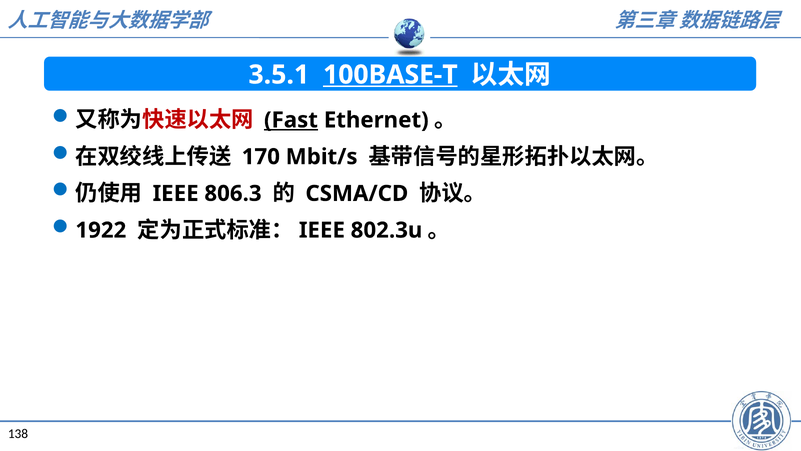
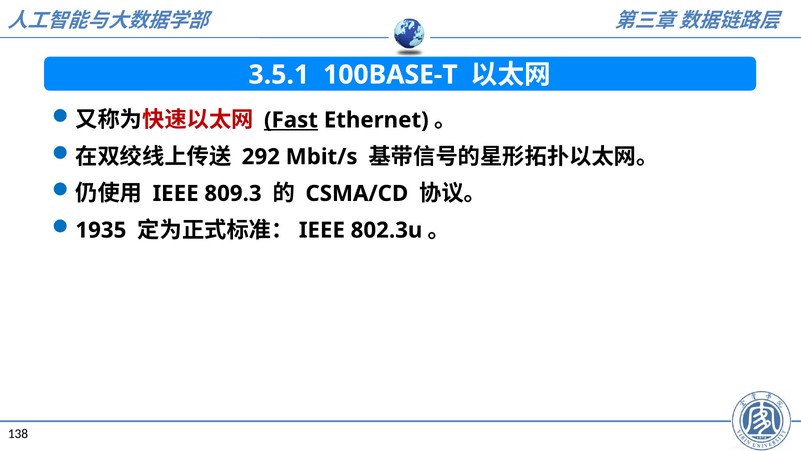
100BASE-T underline: present -> none (390, 75)
170: 170 -> 292 (261, 157)
806.3: 806.3 -> 809.3 (233, 193)
1922: 1922 -> 1935 (101, 230)
